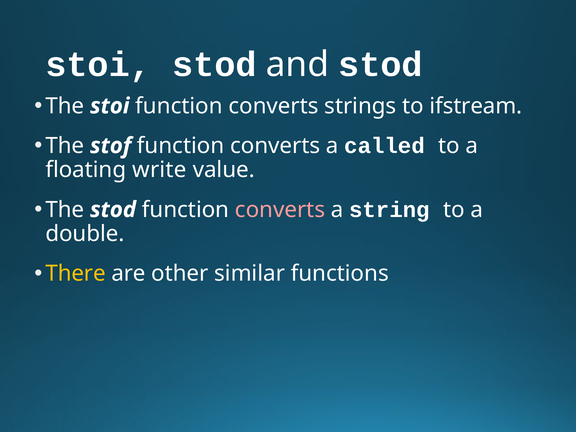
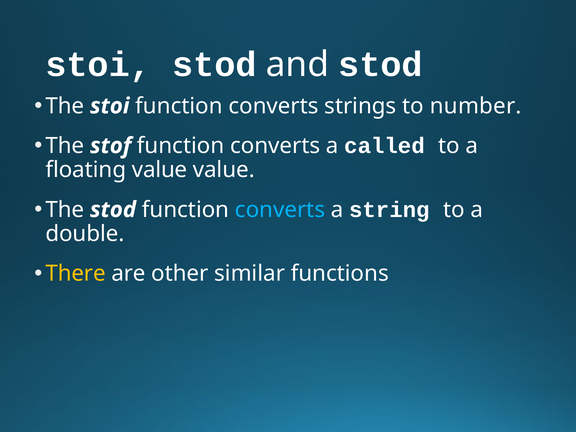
ifstream: ifstream -> number (476, 106)
floating write: write -> value (160, 170)
converts colour: pink -> light blue (280, 210)
